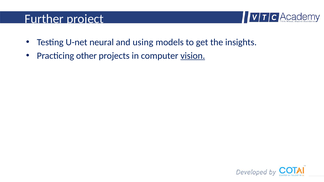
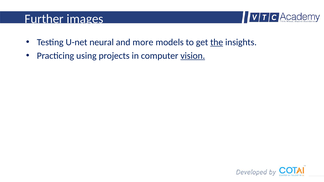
project: project -> images (85, 19)
using: using -> more (143, 42)
the underline: none -> present (217, 42)
other: other -> using (86, 56)
